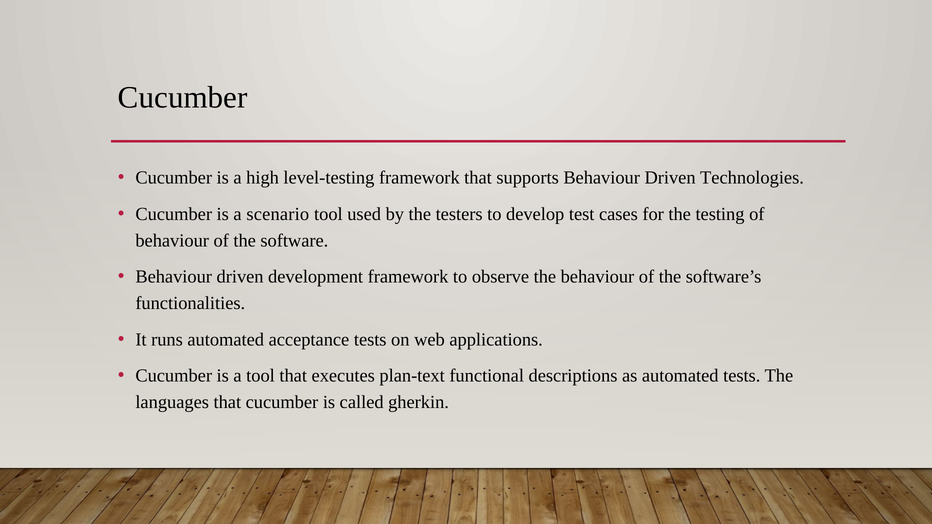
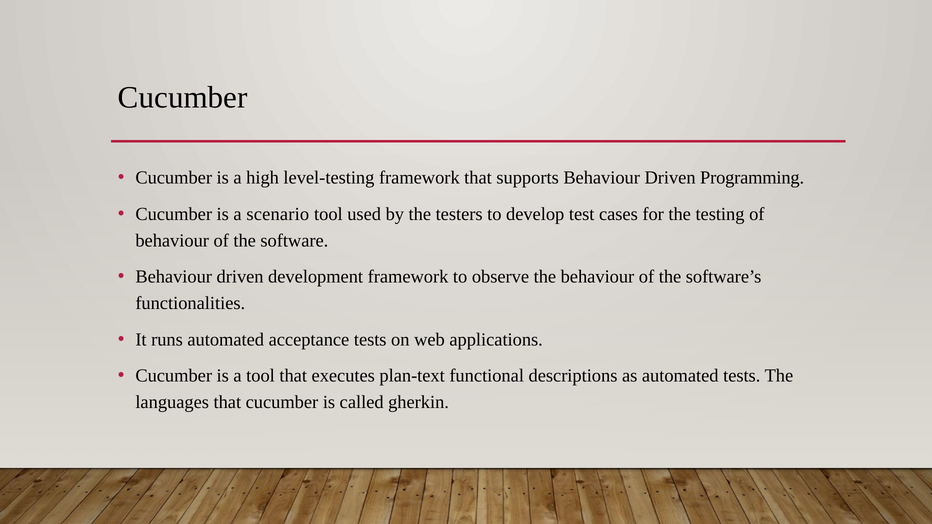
Technologies: Technologies -> Programming (752, 178)
